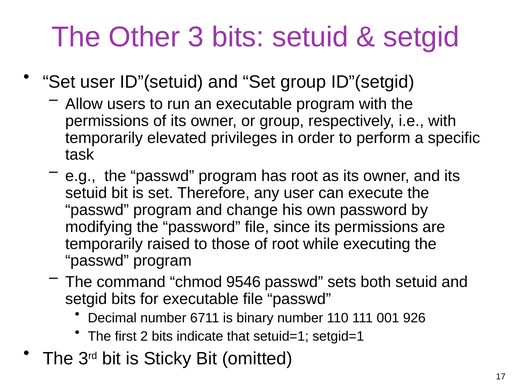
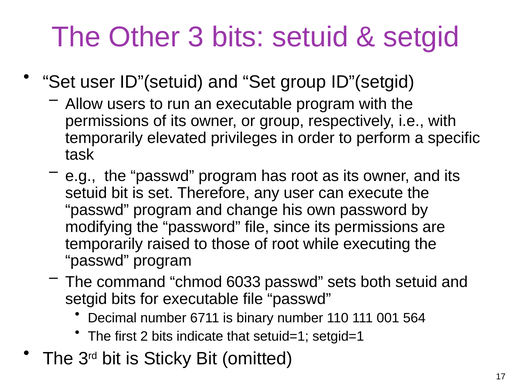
9546: 9546 -> 6033 (243, 282)
926: 926 -> 564 (414, 318)
